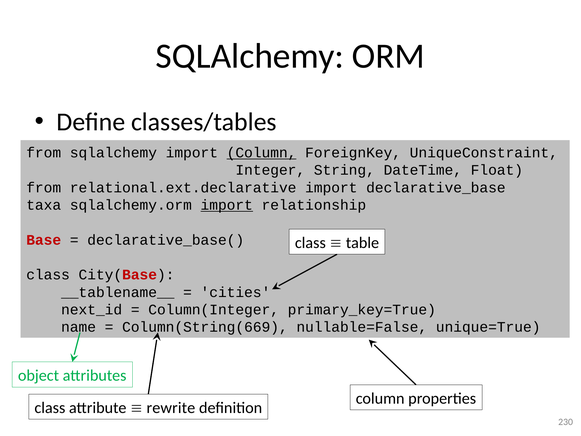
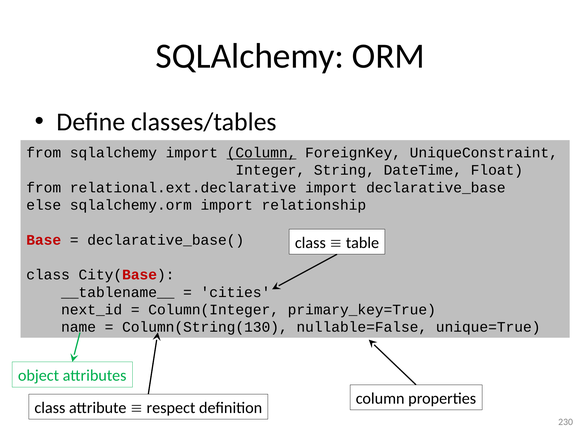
taxa: taxa -> else (44, 205)
import underline: present -> none (227, 205)
Column(String(669: Column(String(669 -> Column(String(130 (205, 327)
rewrite: rewrite -> respect (171, 407)
